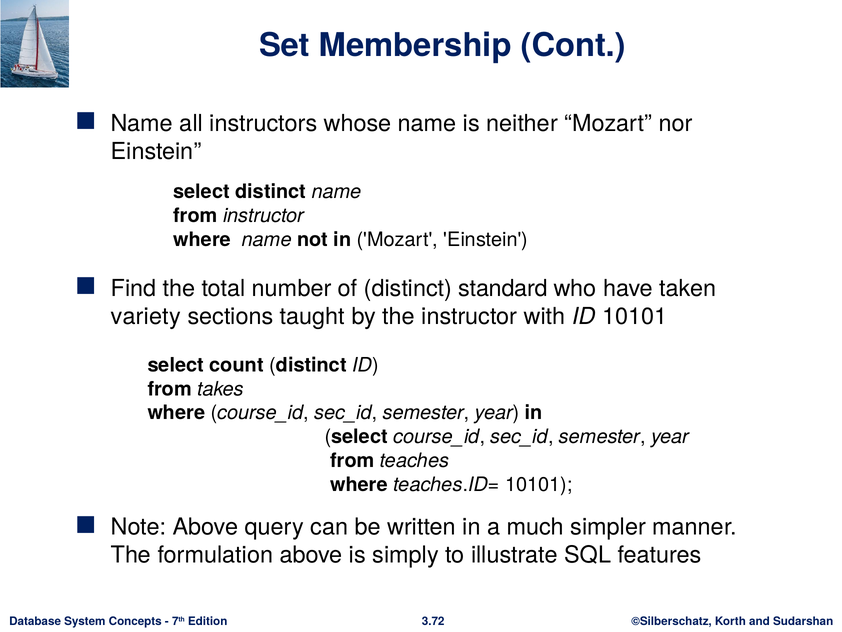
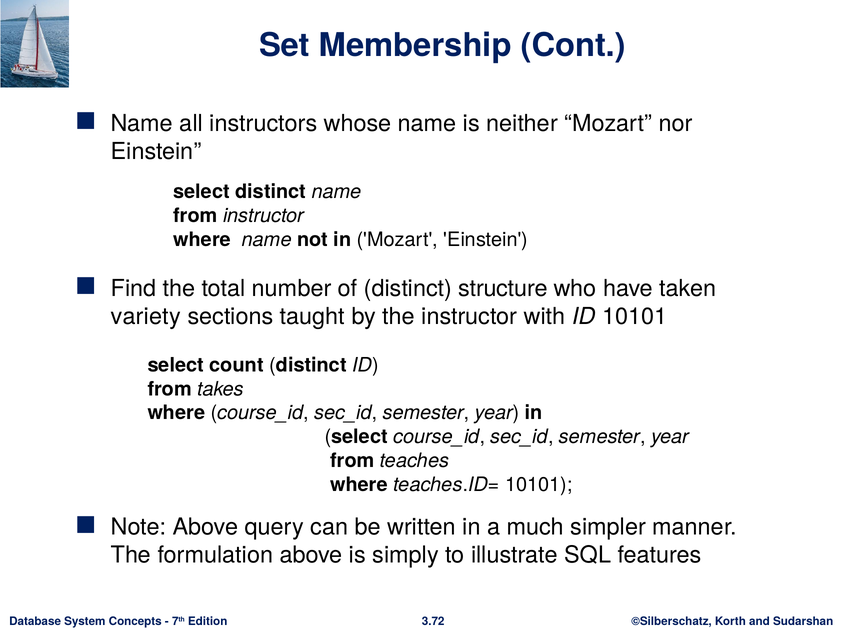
standard: standard -> structure (503, 288)
